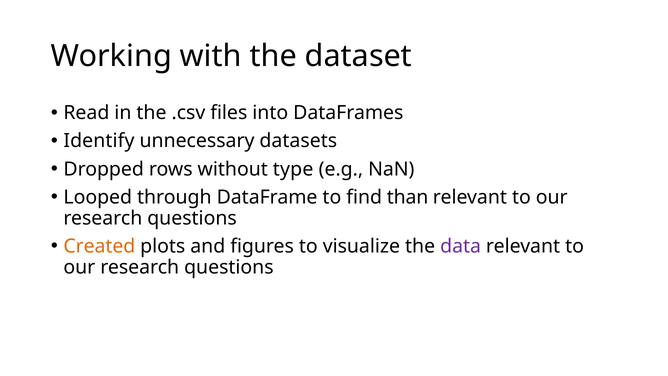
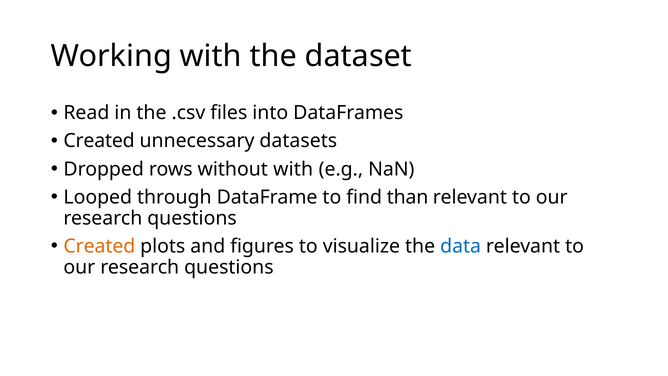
Identify: Identify -> Created (99, 141)
without type: type -> with (293, 169)
data colour: purple -> blue (461, 246)
